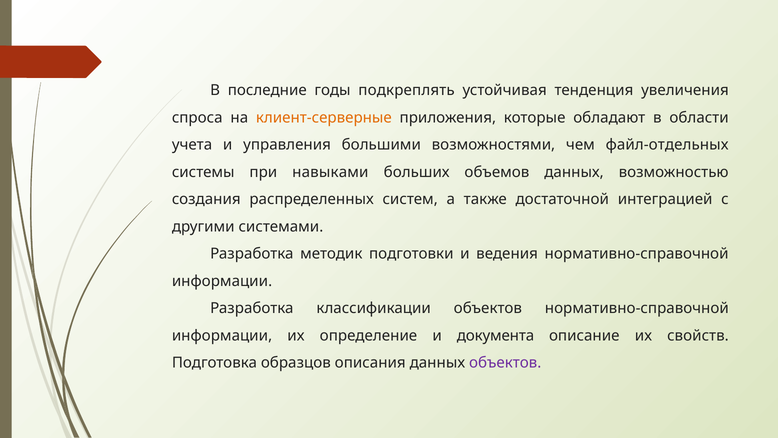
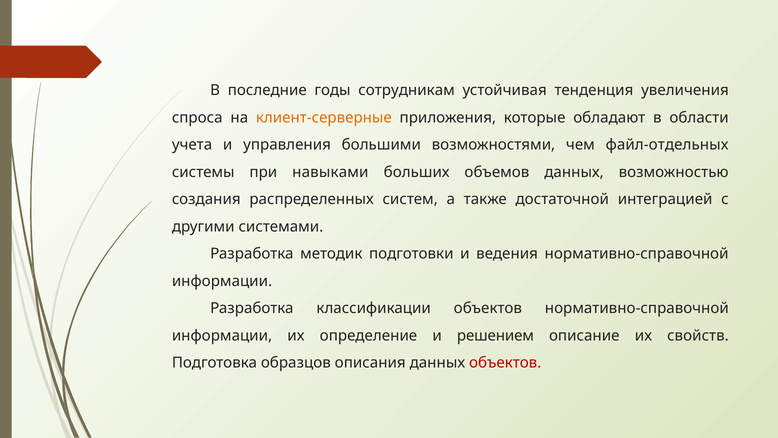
подкреплять: подкреплять -> сотрудникам (407, 90)
документа: документа -> решением (495, 335)
объектов colour: purple -> red (505, 363)
